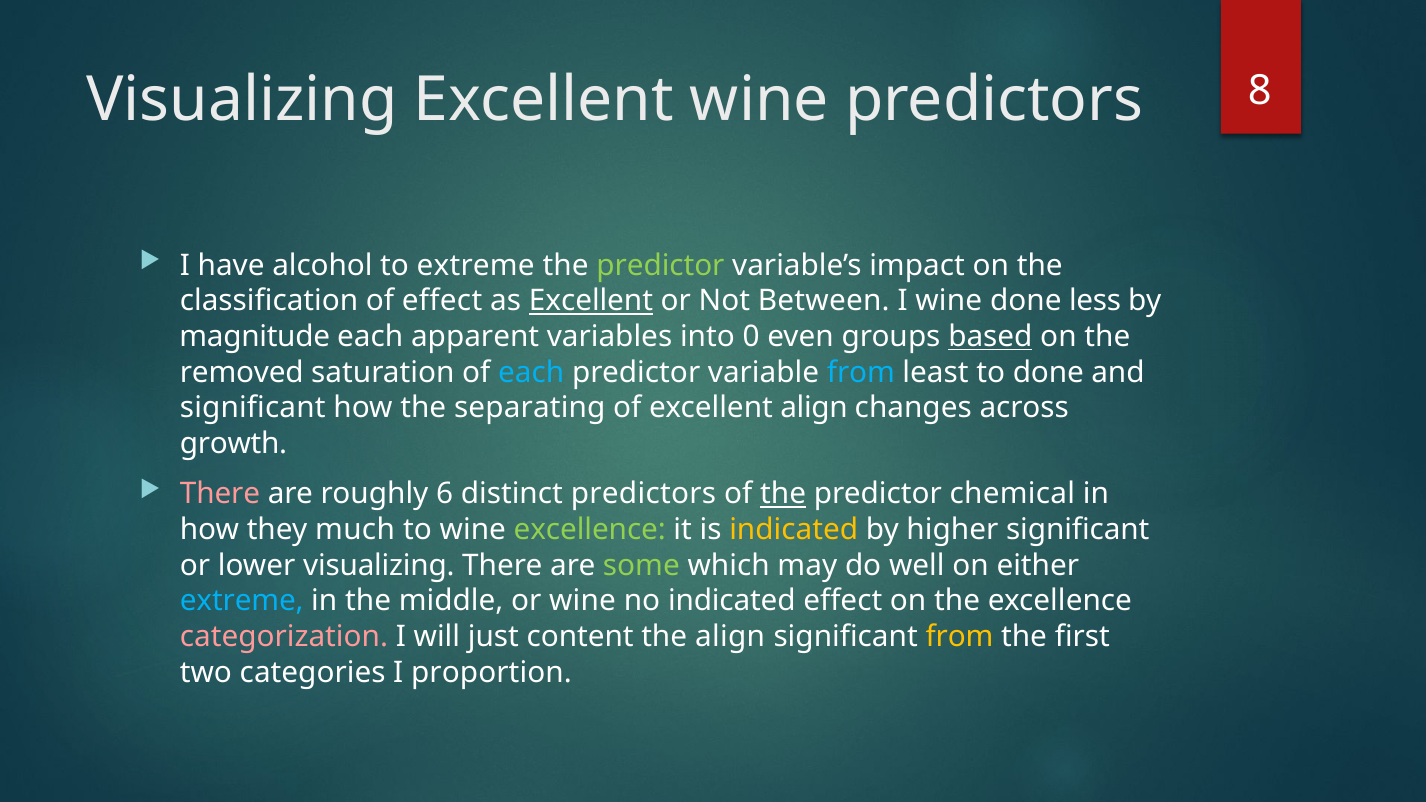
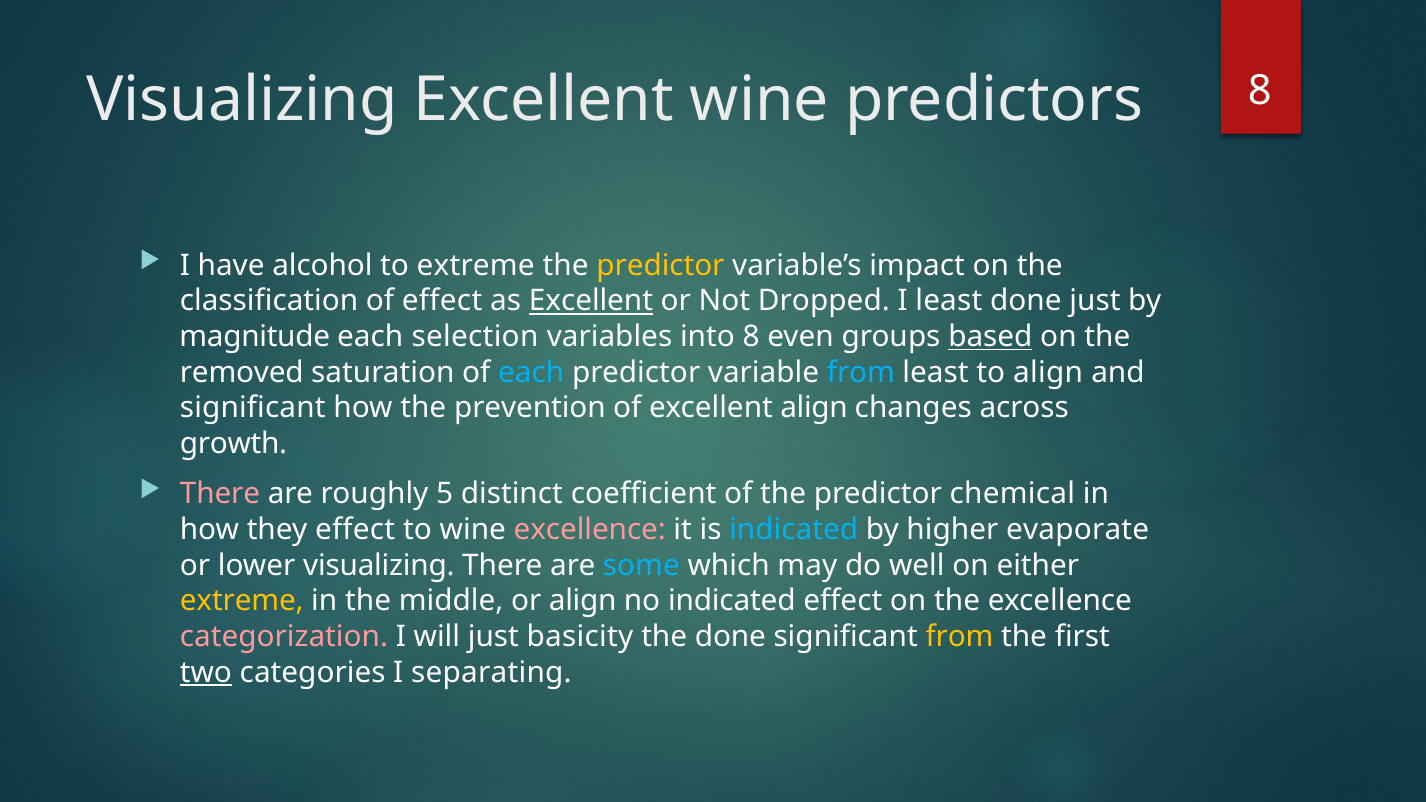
predictor colour: light green -> yellow (660, 265)
Between: Between -> Dropped (824, 301)
I wine: wine -> least (949, 301)
done less: less -> just (1095, 301)
apparent: apparent -> selection (475, 337)
into 0: 0 -> 8 (751, 337)
to done: done -> align (1048, 372)
separating: separating -> prevention (530, 408)
6: 6 -> 5 (445, 494)
distinct predictors: predictors -> coefficient (644, 494)
the underline: present -> none (783, 494)
they much: much -> effect (355, 530)
excellence colour: light green -> pink (590, 530)
indicated colour: yellow -> light blue (794, 530)
higher significant: significant -> evaporate (1078, 530)
some colour: light green -> light blue (641, 566)
extreme colour: light blue -> yellow (242, 601)
or wine: wine -> align (583, 601)
content: content -> basicity (580, 637)
the align: align -> done (730, 637)
two underline: none -> present (206, 673)
proportion: proportion -> separating (491, 673)
